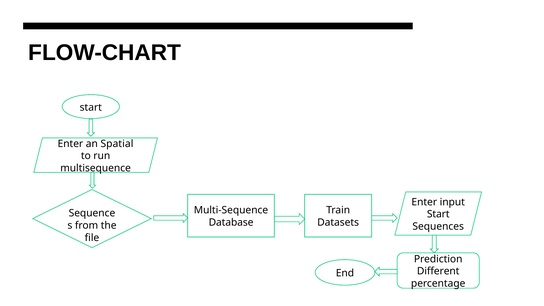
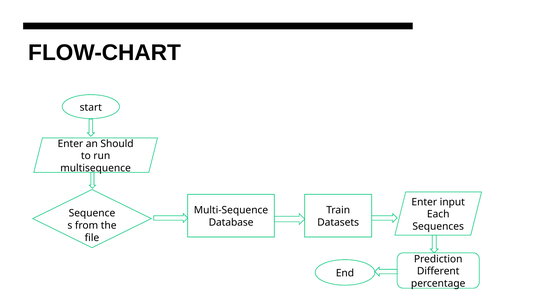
Spatial: Spatial -> Should (117, 144)
Start: Start -> Each (438, 214)
